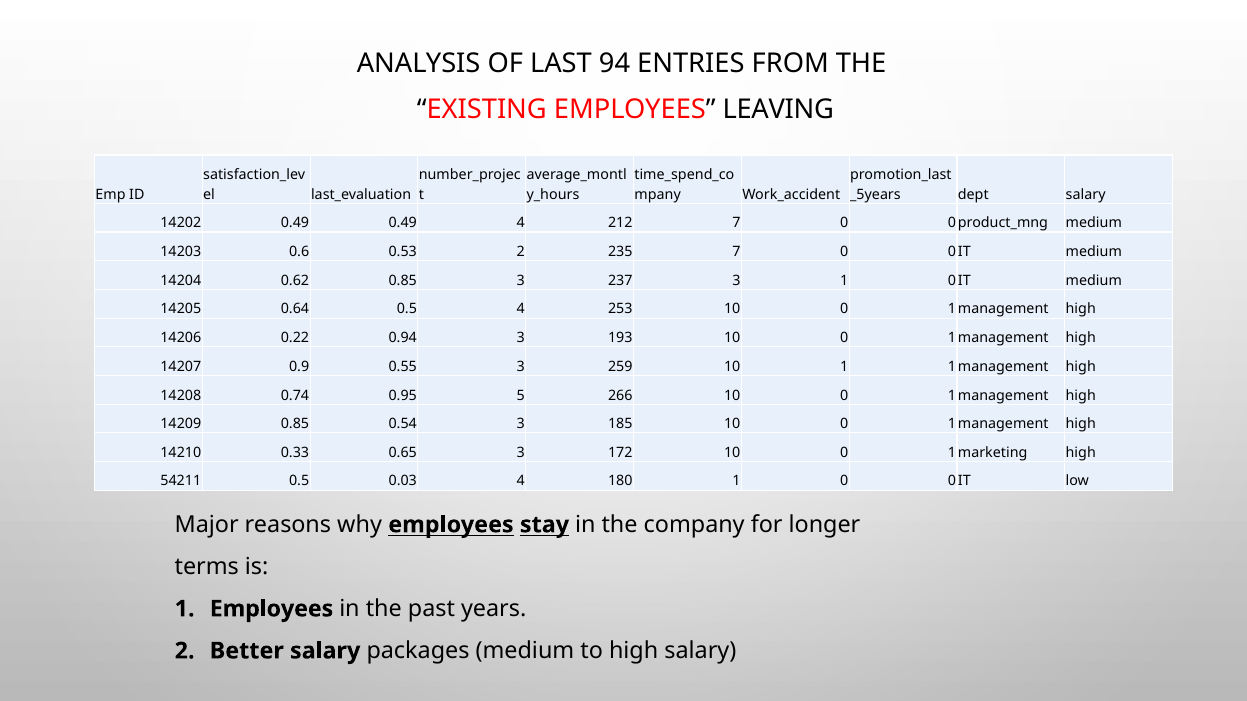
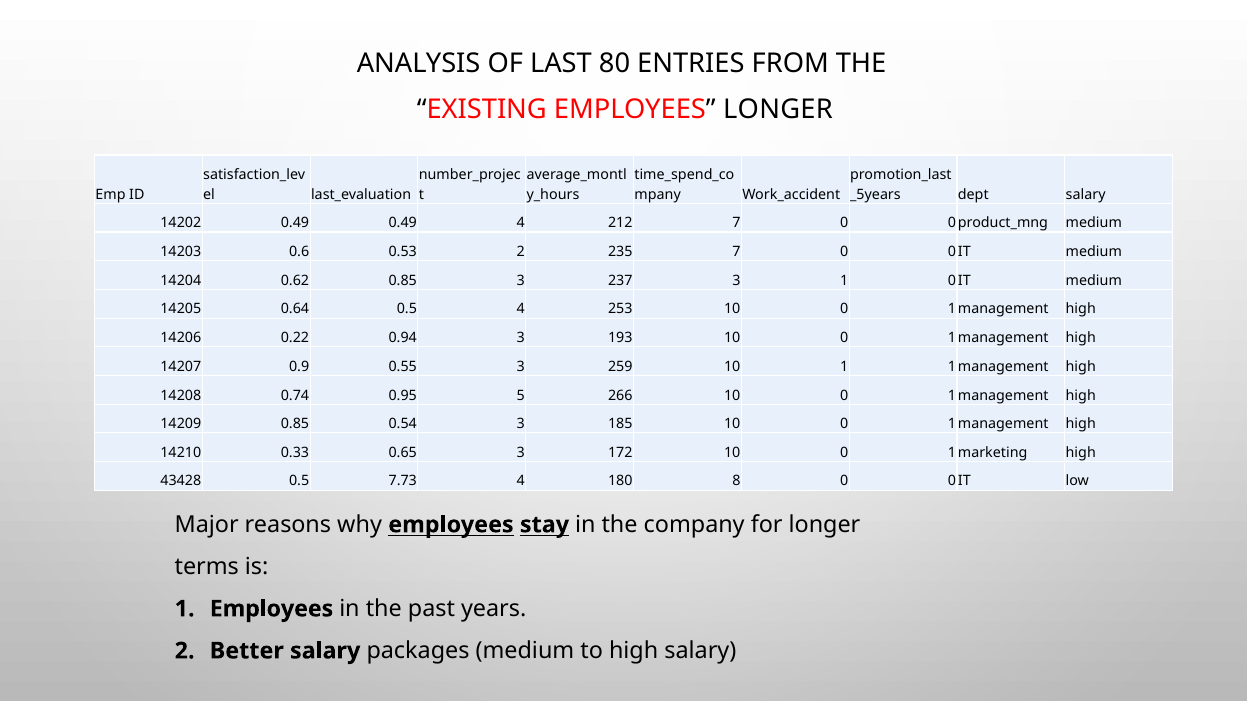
94: 94 -> 80 (615, 64)
EMPLOYEES LEAVING: LEAVING -> LONGER (778, 110)
54211: 54211 -> 43428 (181, 482)
0.03: 0.03 -> 7.73 (403, 482)
180 1: 1 -> 8 (736, 482)
